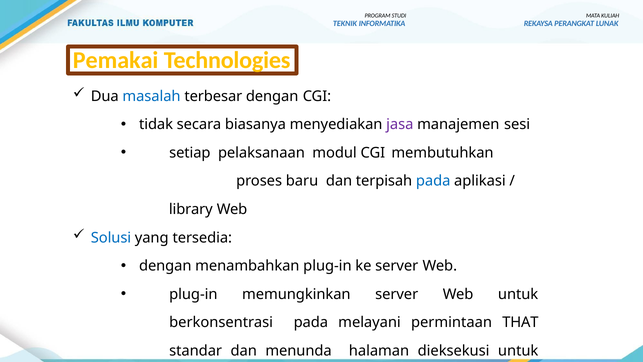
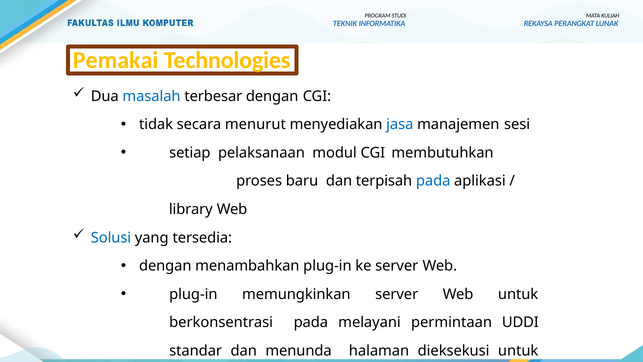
biasanya: biasanya -> menurut (255, 124)
jasa colour: purple -> blue (400, 124)
THAT: THAT -> UDDI (520, 322)
